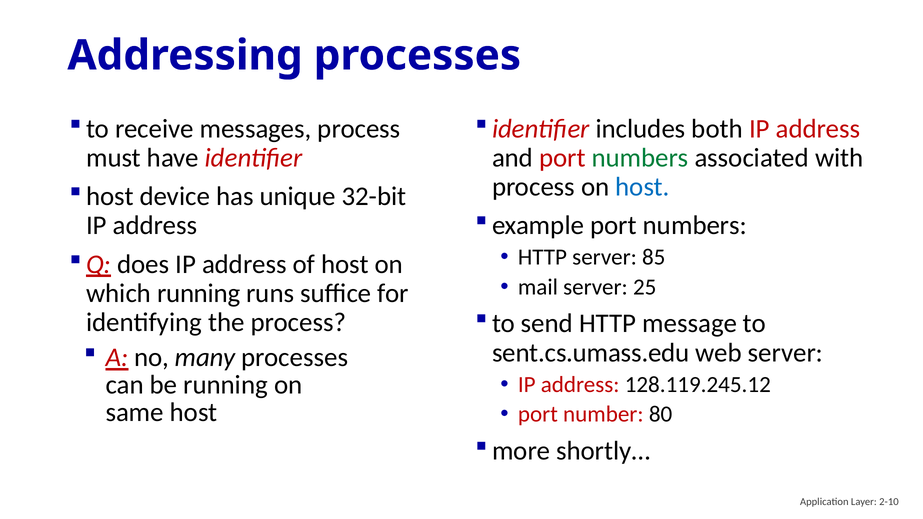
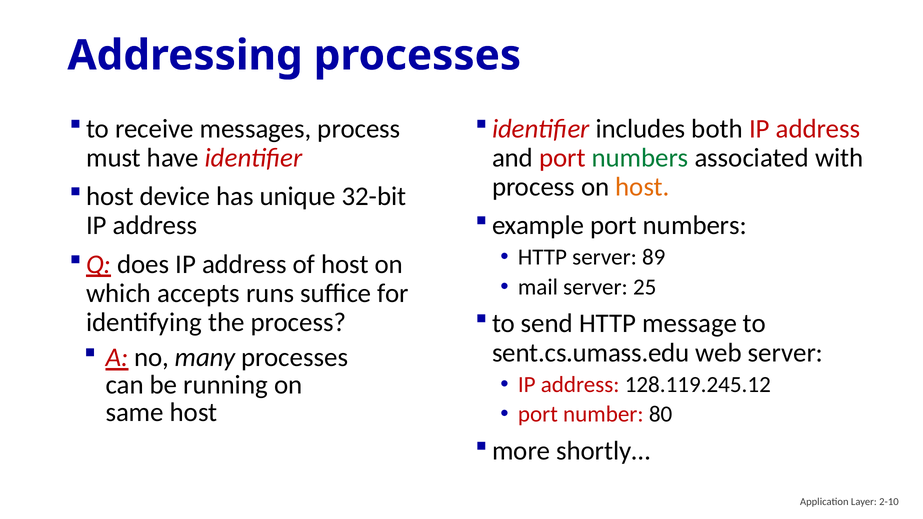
host colour: blue -> orange (643, 187)
85: 85 -> 89 (654, 257)
which running: running -> accepts (199, 293)
